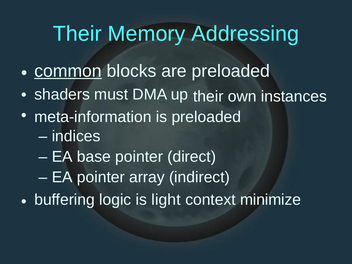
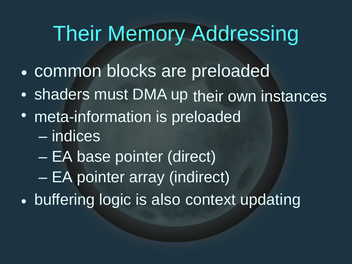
common underline: present -> none (68, 71)
light: light -> also (166, 200)
minimize: minimize -> updating (270, 200)
